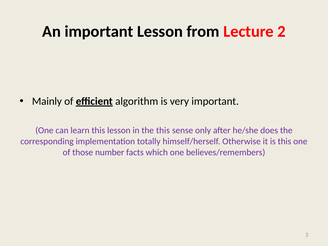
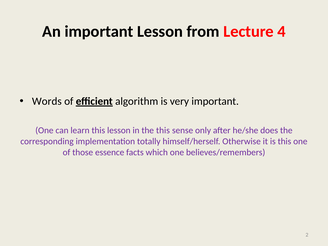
Lecture 2: 2 -> 4 (282, 31)
Mainly: Mainly -> Words (47, 101)
number: number -> essence (110, 152)
